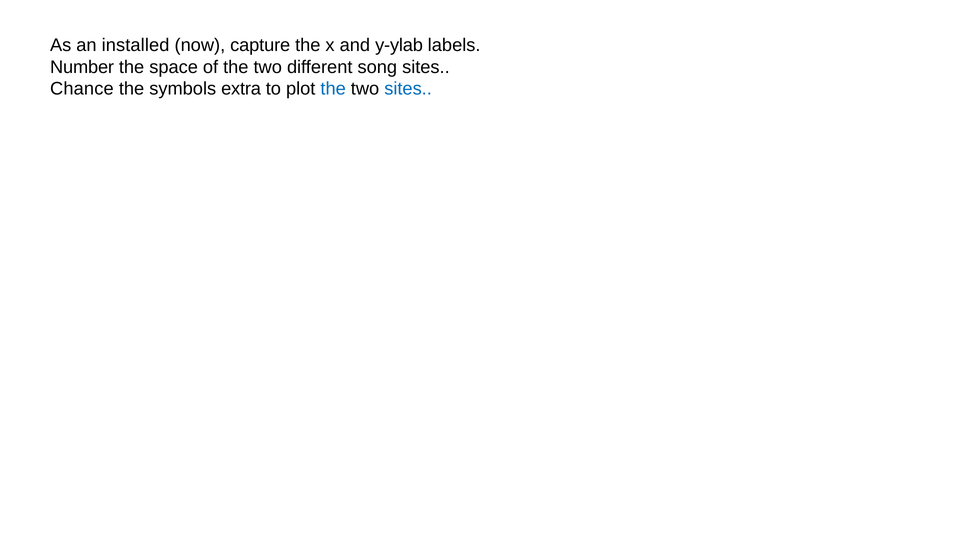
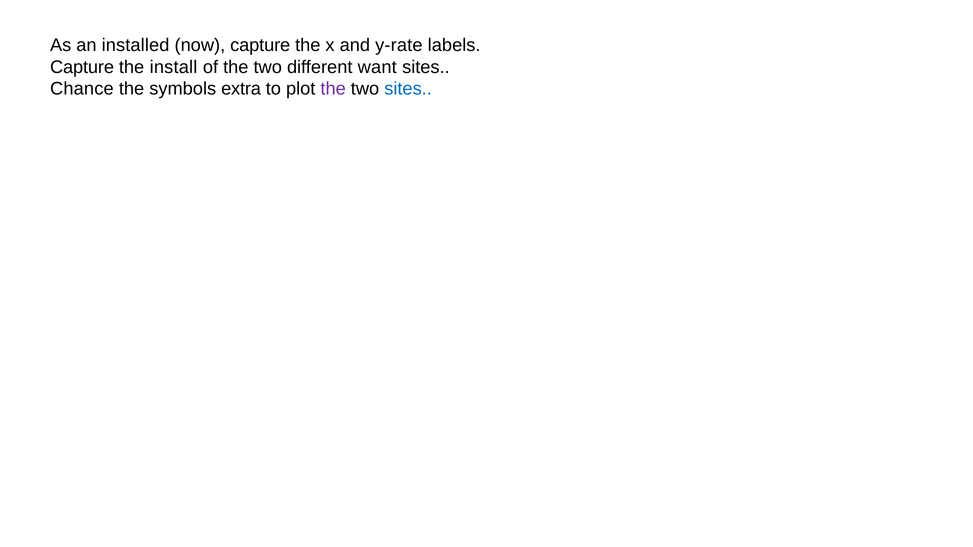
y-ylab: y-ylab -> y-rate (399, 45)
Number: Number -> Capture (82, 67)
space: space -> install (174, 67)
song: song -> want (377, 67)
the colour: blue -> purple (333, 89)
